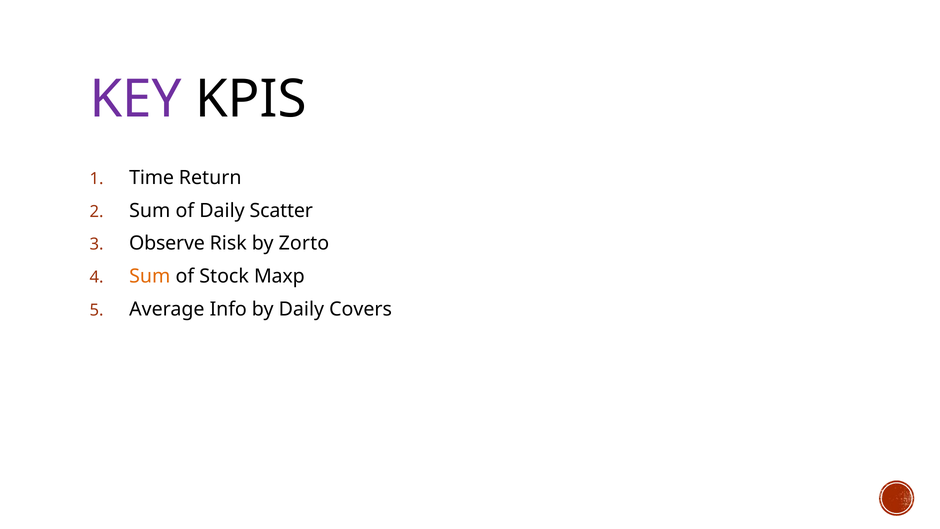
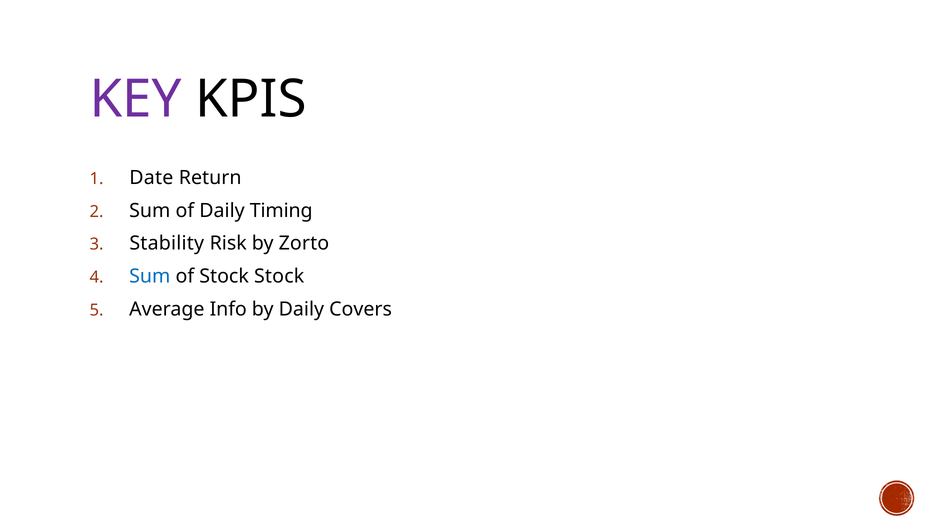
Time: Time -> Date (151, 178)
Scatter: Scatter -> Timing (281, 210)
Observe: Observe -> Stability (167, 243)
Sum colour: orange -> blue (150, 276)
Stock Maxp: Maxp -> Stock (279, 276)
